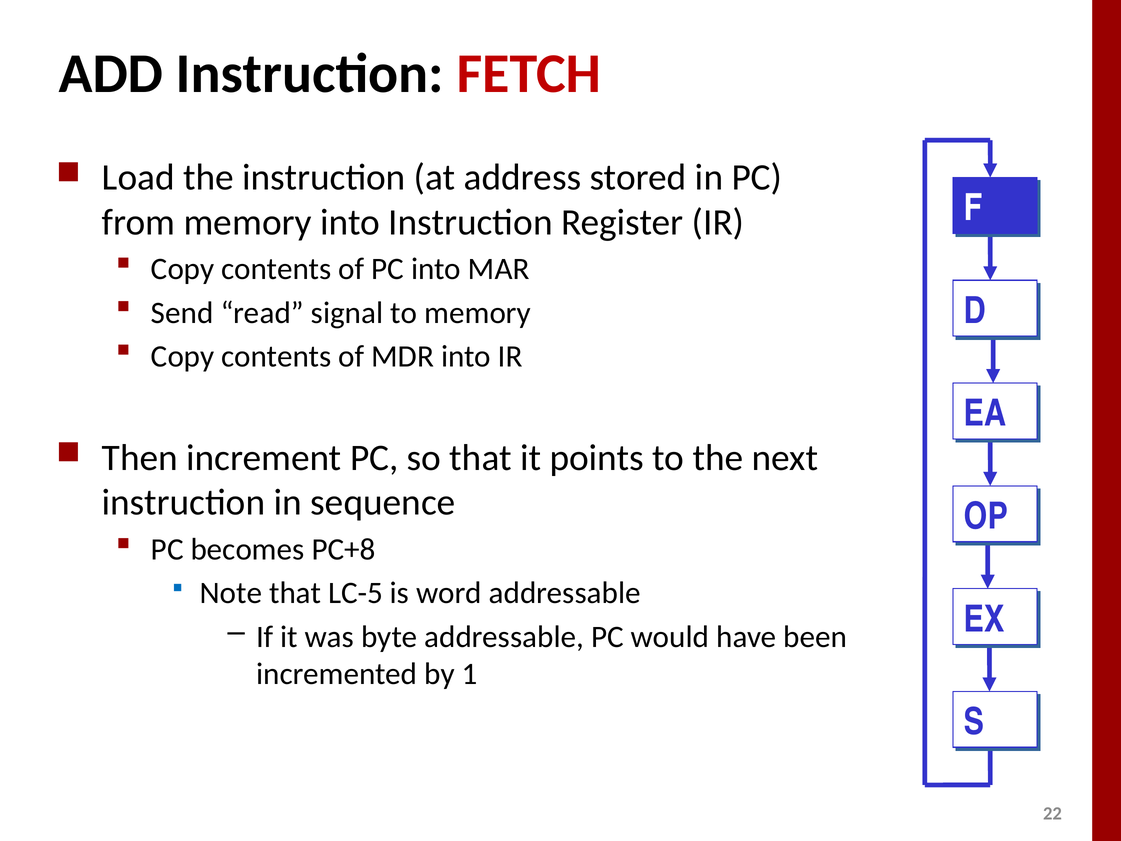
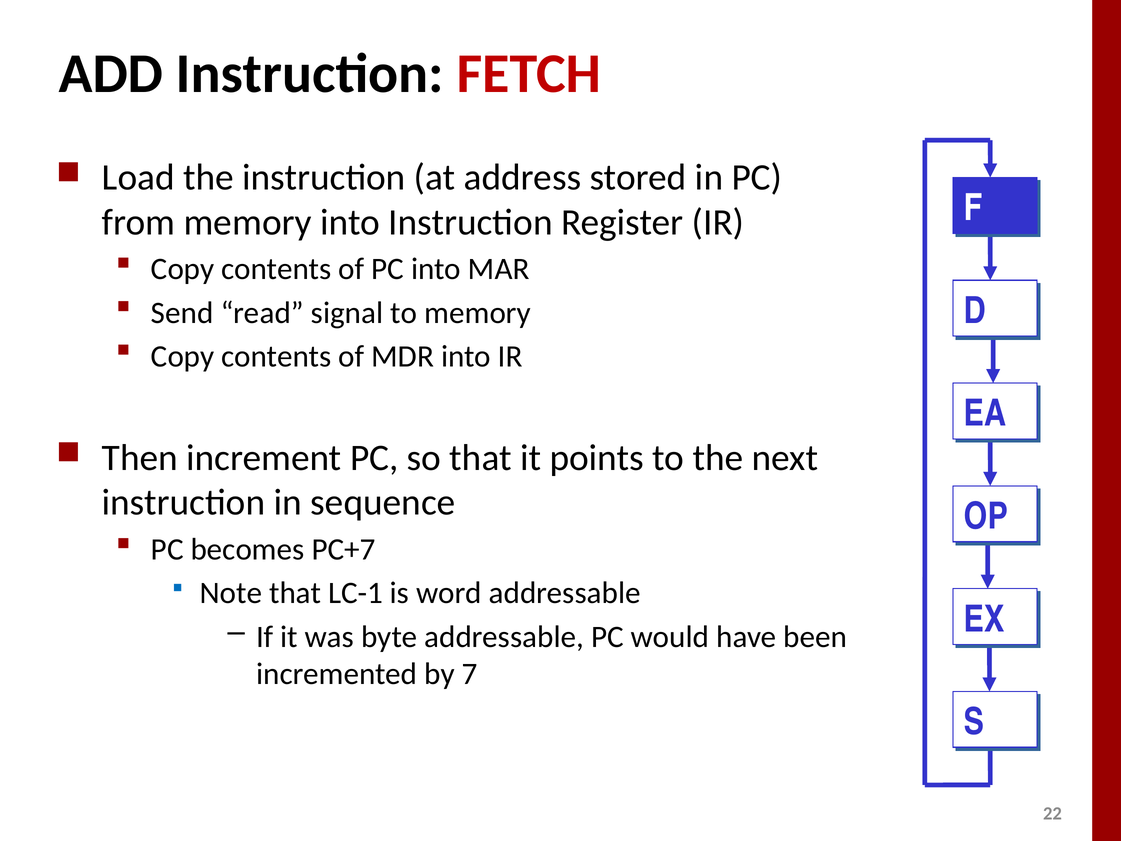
PC+8: PC+8 -> PC+7 (344, 549)
LC-5: LC-5 -> LC-1 (355, 593)
1: 1 -> 7 (469, 674)
